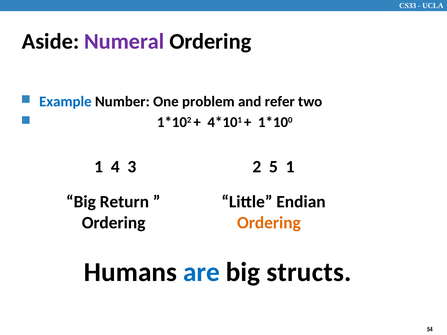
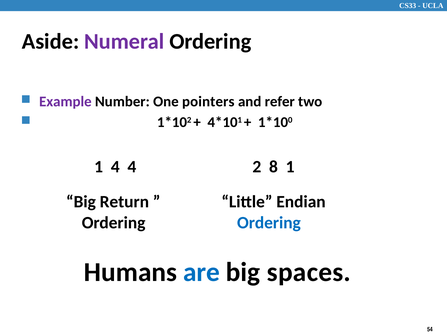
Example colour: blue -> purple (65, 102)
problem: problem -> pointers (208, 102)
4 3: 3 -> 4 (132, 167)
5: 5 -> 8 (273, 167)
Ordering colour: orange -> blue (269, 223)
structs: structs -> spaces (309, 272)
